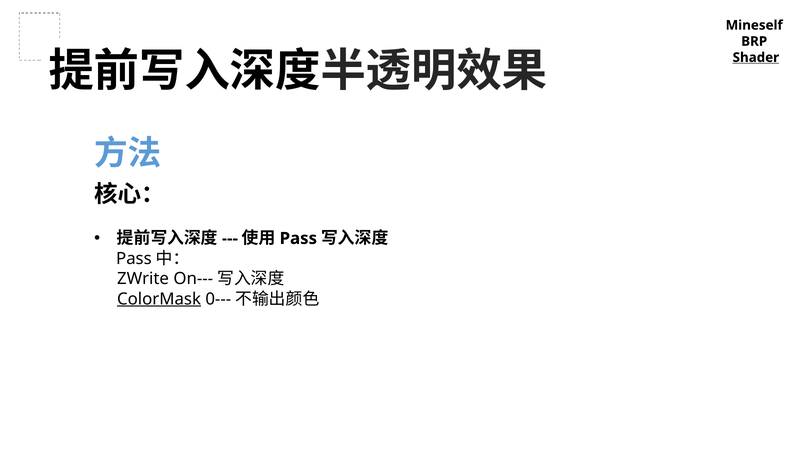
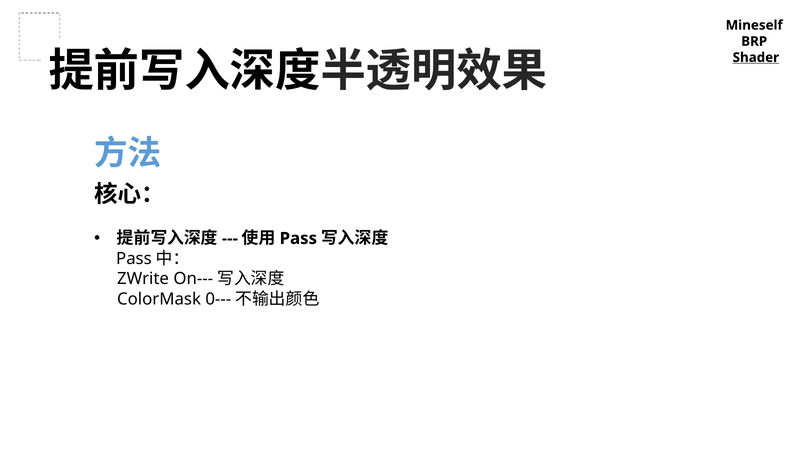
ColorMask underline: present -> none (159, 299)
